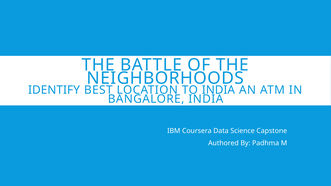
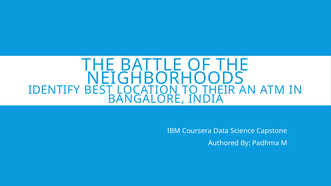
TO INDIA: INDIA -> THEIR (218, 90)
